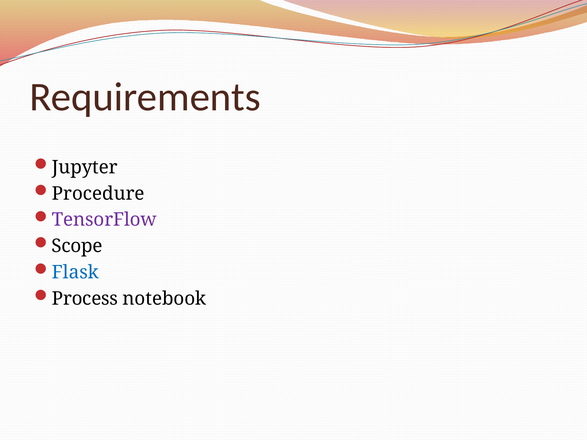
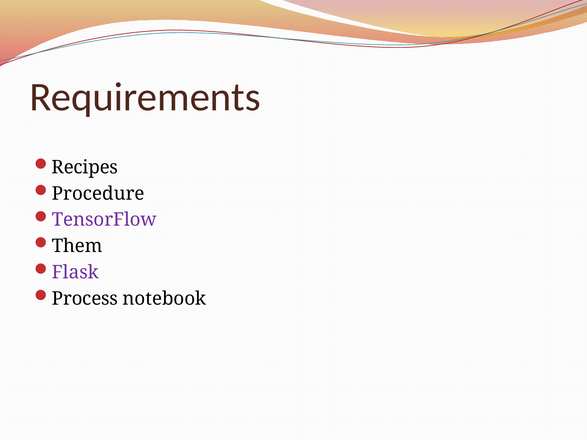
Jupyter: Jupyter -> Recipes (85, 167)
Scope: Scope -> Them (77, 246)
Flask colour: blue -> purple (75, 273)
